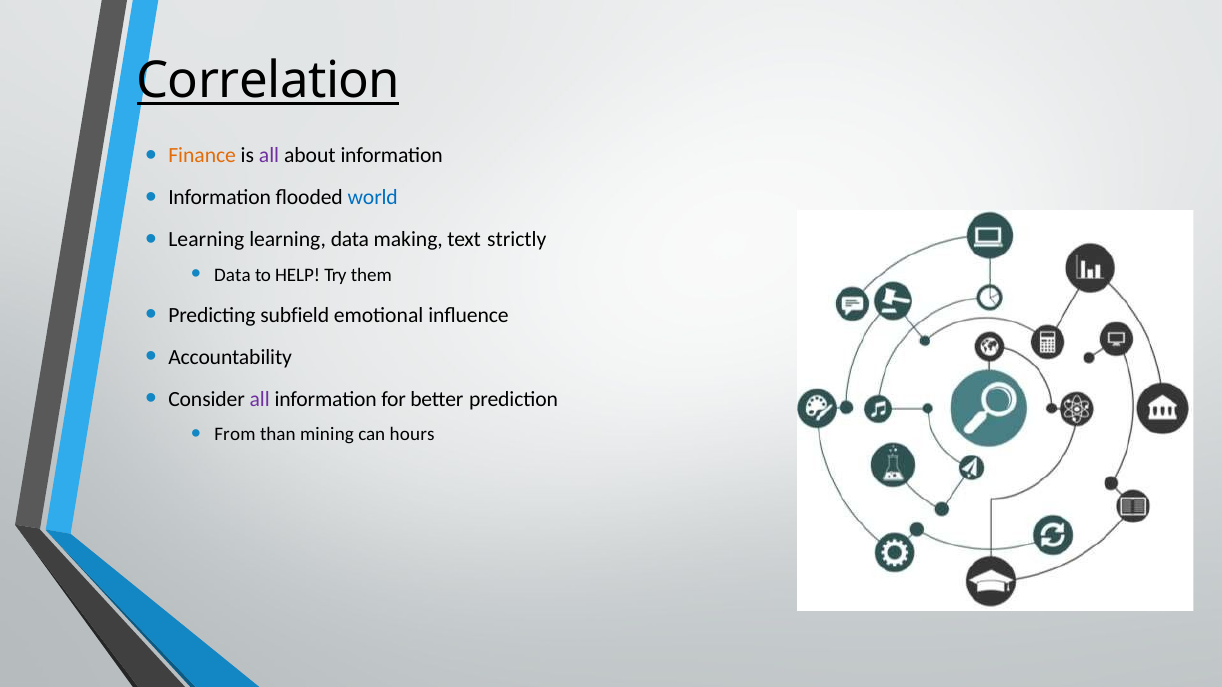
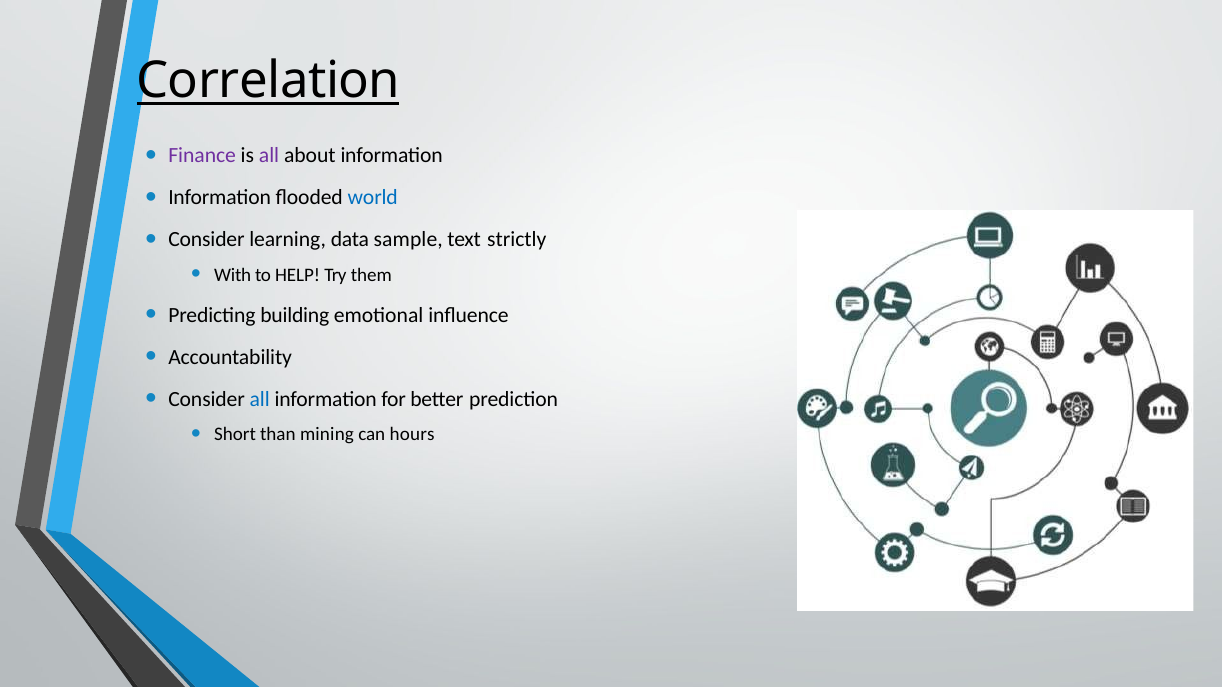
Finance colour: orange -> purple (202, 156)
Learning: Learning -> Consider (206, 240)
making: making -> sample (408, 240)
Data: Data -> With (233, 275)
subfield: subfield -> building (295, 315)
all colour: purple -> blue (260, 399)
From: From -> Short (235, 434)
